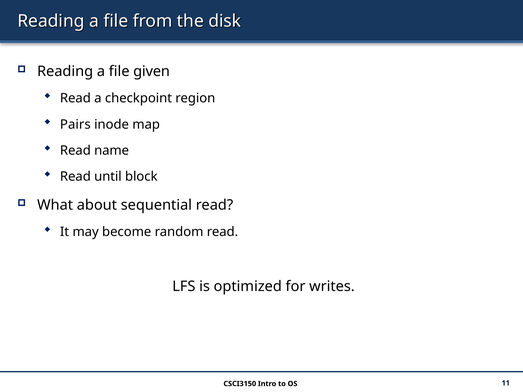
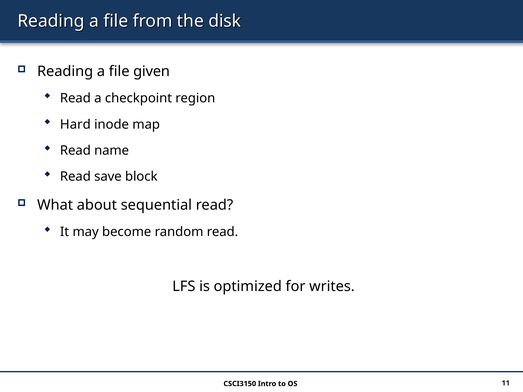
Pairs: Pairs -> Hard (75, 124)
until: until -> save (108, 177)
